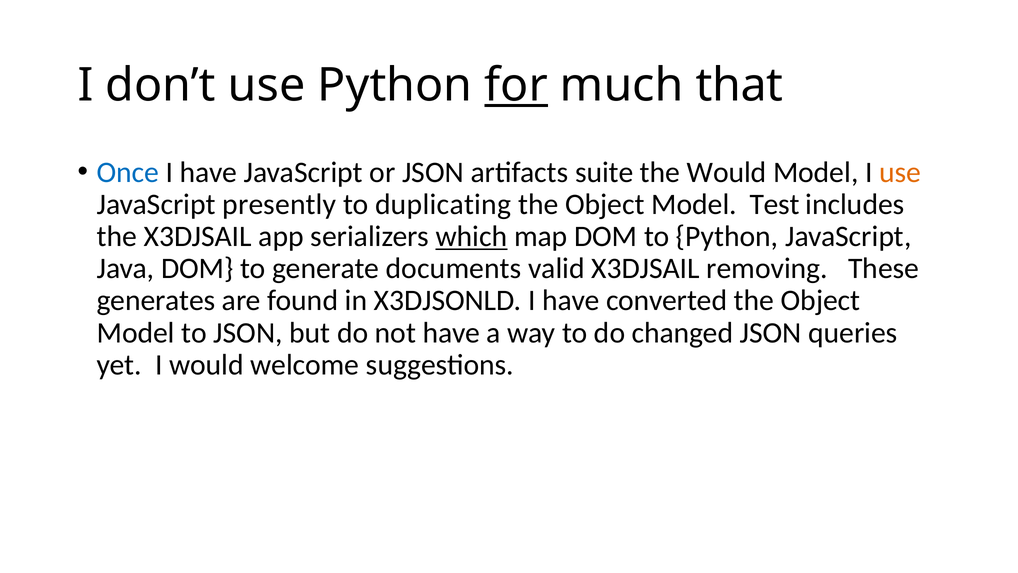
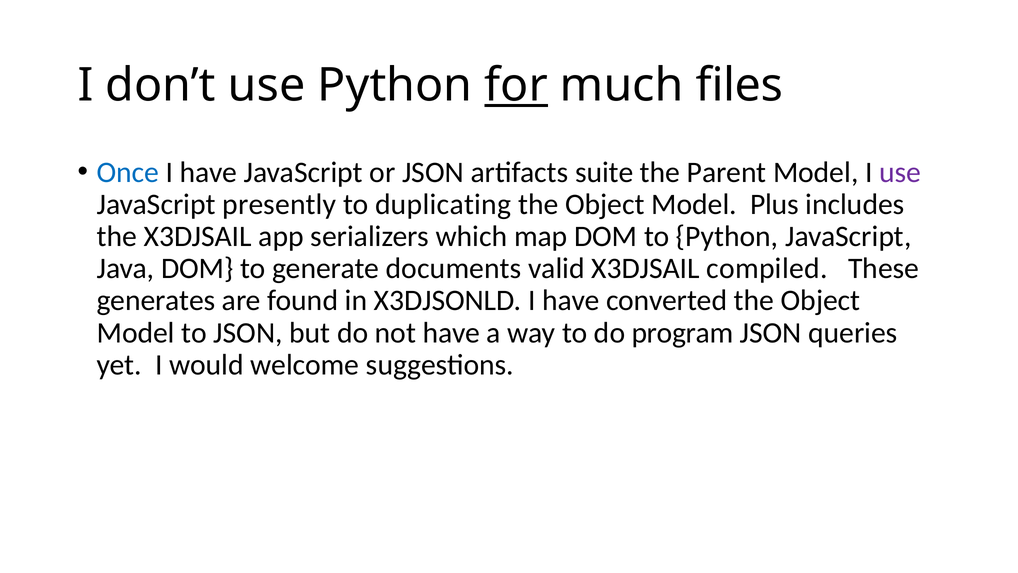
that: that -> files (740, 86)
the Would: Would -> Parent (727, 172)
use colour: orange -> purple (900, 172)
Test: Test -> Plus (775, 204)
which underline: present -> none (471, 236)
removing: removing -> compiled (767, 268)
changed: changed -> program (683, 332)
